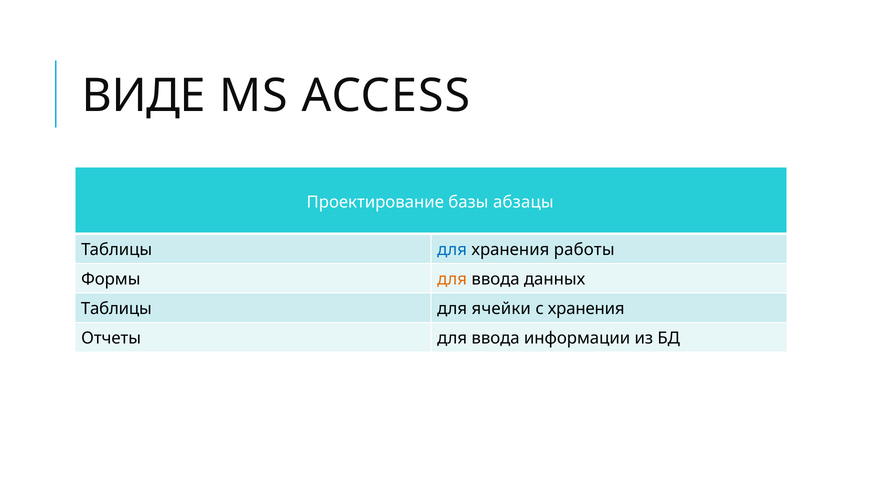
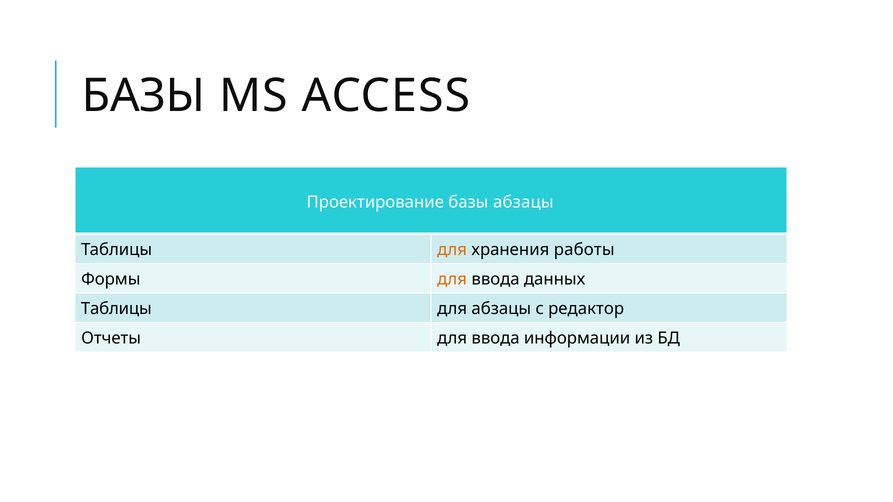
ВИДЕ: ВИДЕ -> БАЗЫ (144, 96)
для colour: blue -> orange (452, 250)
для ячейки: ячейки -> абзацы (501, 309)
с хранения: хранения -> редактор (586, 309)
